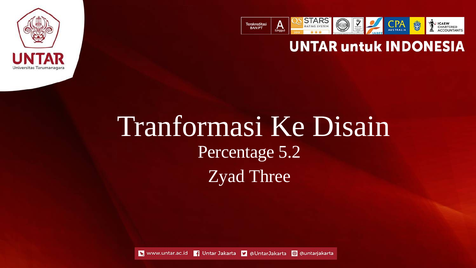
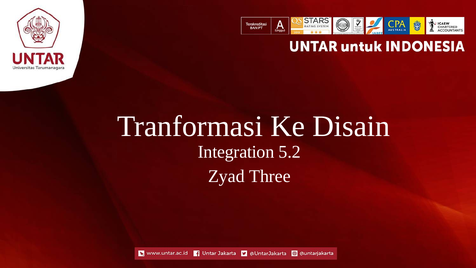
Percentage: Percentage -> Integration (236, 152)
